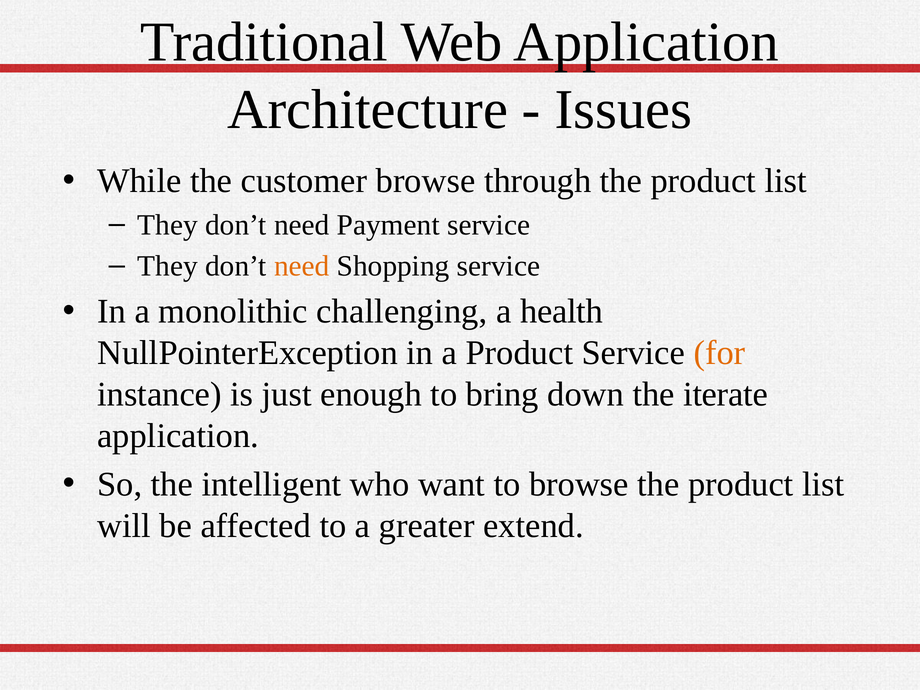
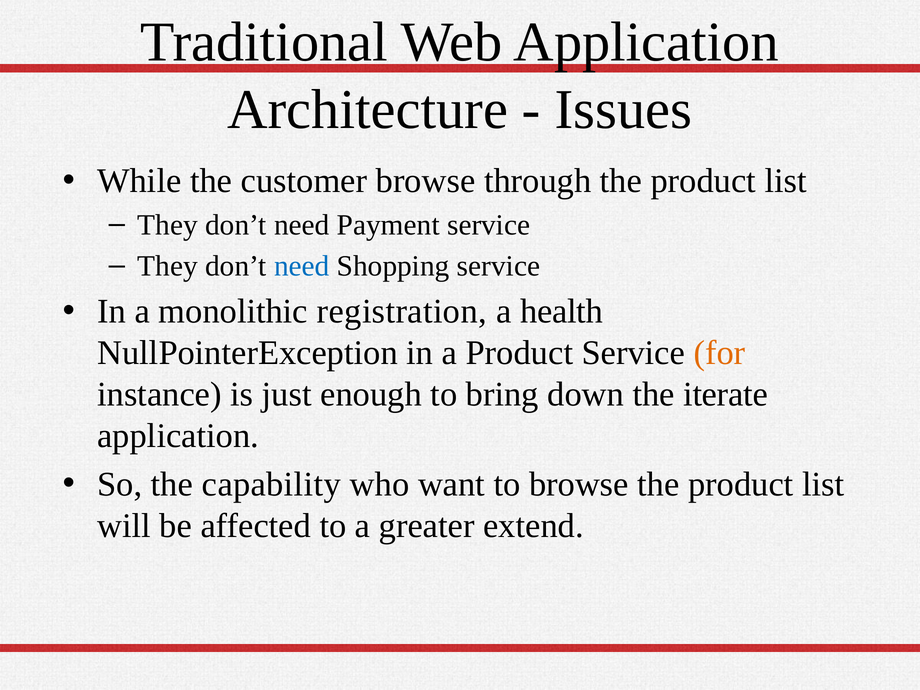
need colour: orange -> blue (302, 266)
challenging: challenging -> registration (402, 312)
intelligent: intelligent -> capability (271, 484)
